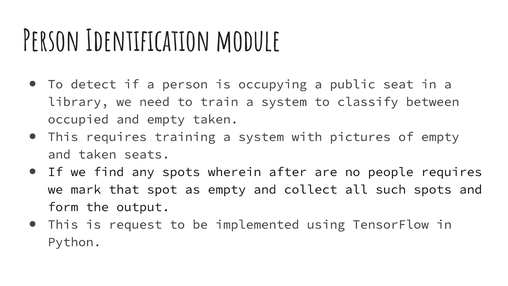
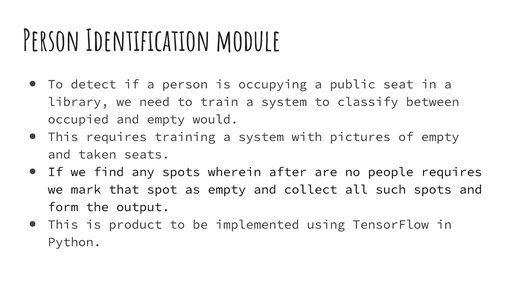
empty taken: taken -> would (215, 119)
request: request -> product (135, 224)
